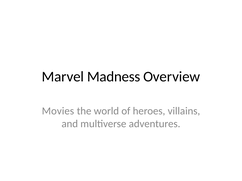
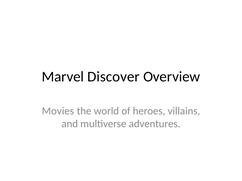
Madness: Madness -> Discover (114, 77)
